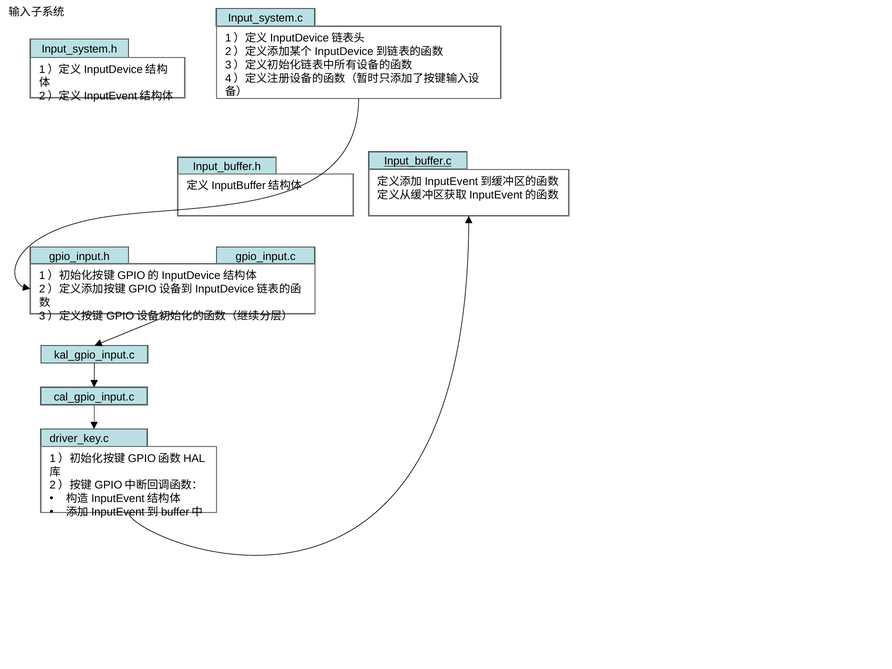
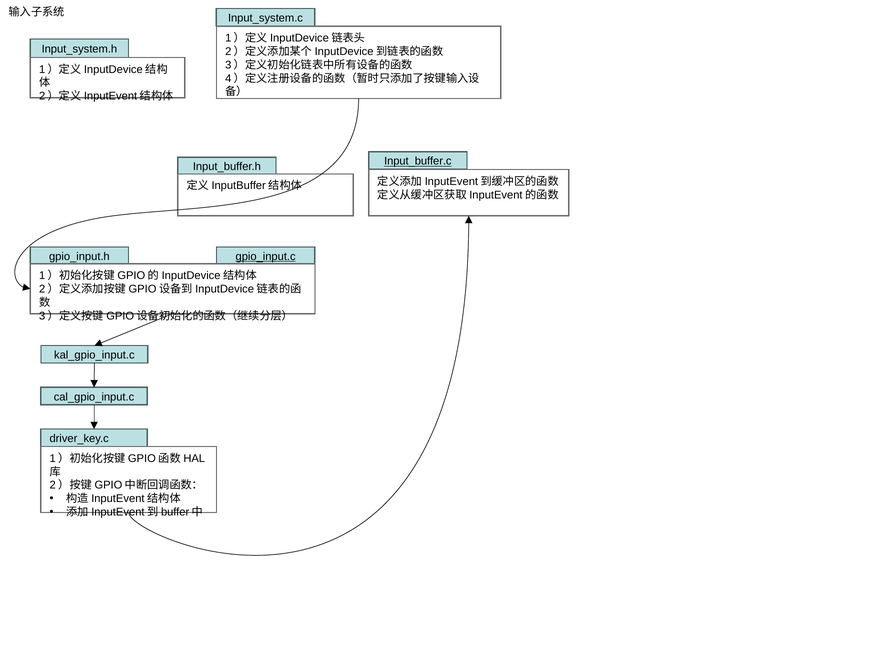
gpio_input.c underline: none -> present (266, 257)
